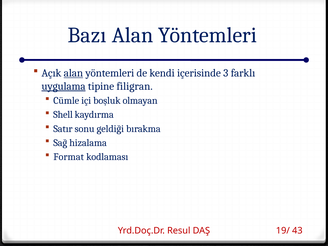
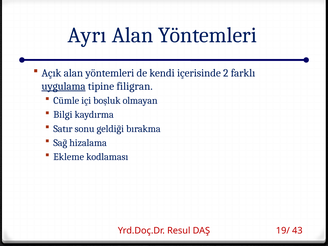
Bazı: Bazı -> Ayrı (87, 35)
alan underline: present -> none (73, 73)
3: 3 -> 2 (226, 73)
Shell: Shell -> Bilgi (63, 115)
Format: Format -> Ekleme (69, 157)
